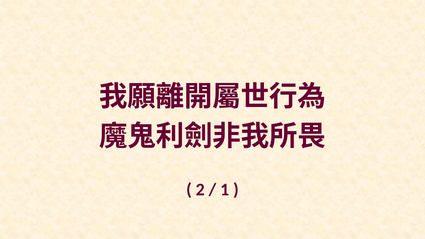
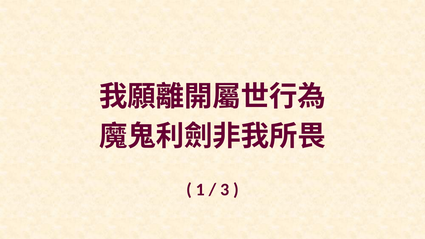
2: 2 -> 1 (200, 190)
1: 1 -> 3 (225, 190)
